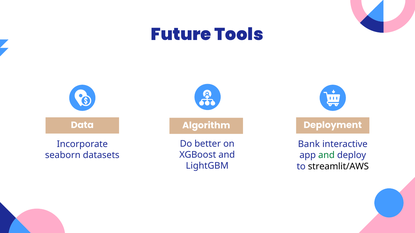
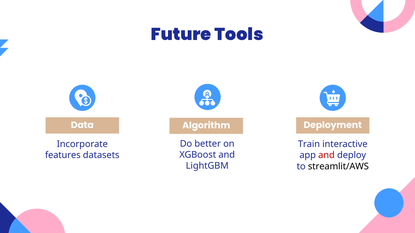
Bank: Bank -> Train (309, 144)
seaborn: seaborn -> features (63, 156)
and colour: green -> red (326, 156)
